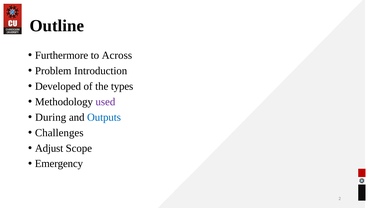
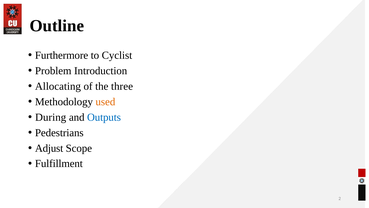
Across: Across -> Cyclist (117, 55)
Developed: Developed -> Allocating (58, 86)
types: types -> three (122, 86)
used colour: purple -> orange (105, 102)
Challenges: Challenges -> Pedestrians (59, 132)
Emergency: Emergency -> Fulfillment (59, 163)
